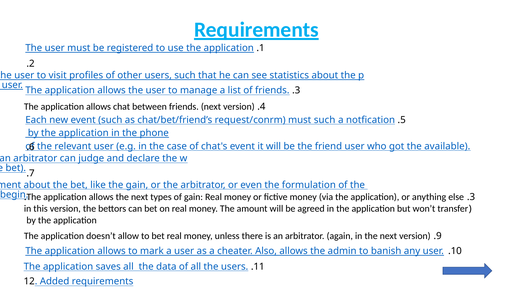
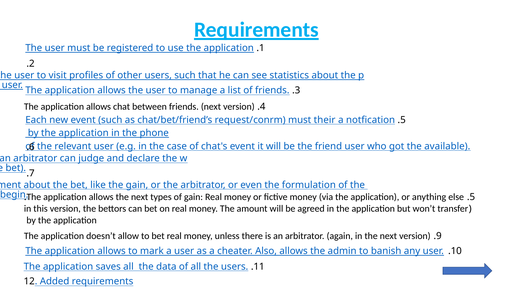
must such: such -> their (325, 120)
3: 3 -> 5 (472, 197)
